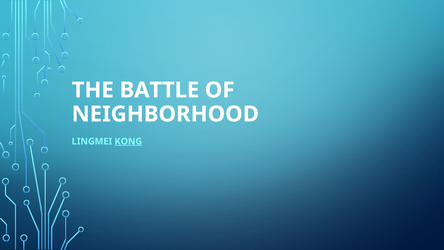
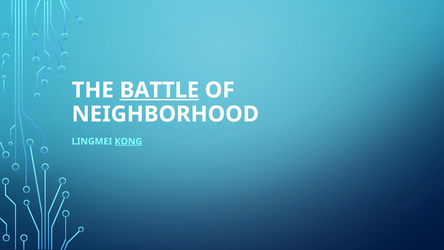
BATTLE underline: none -> present (159, 90)
